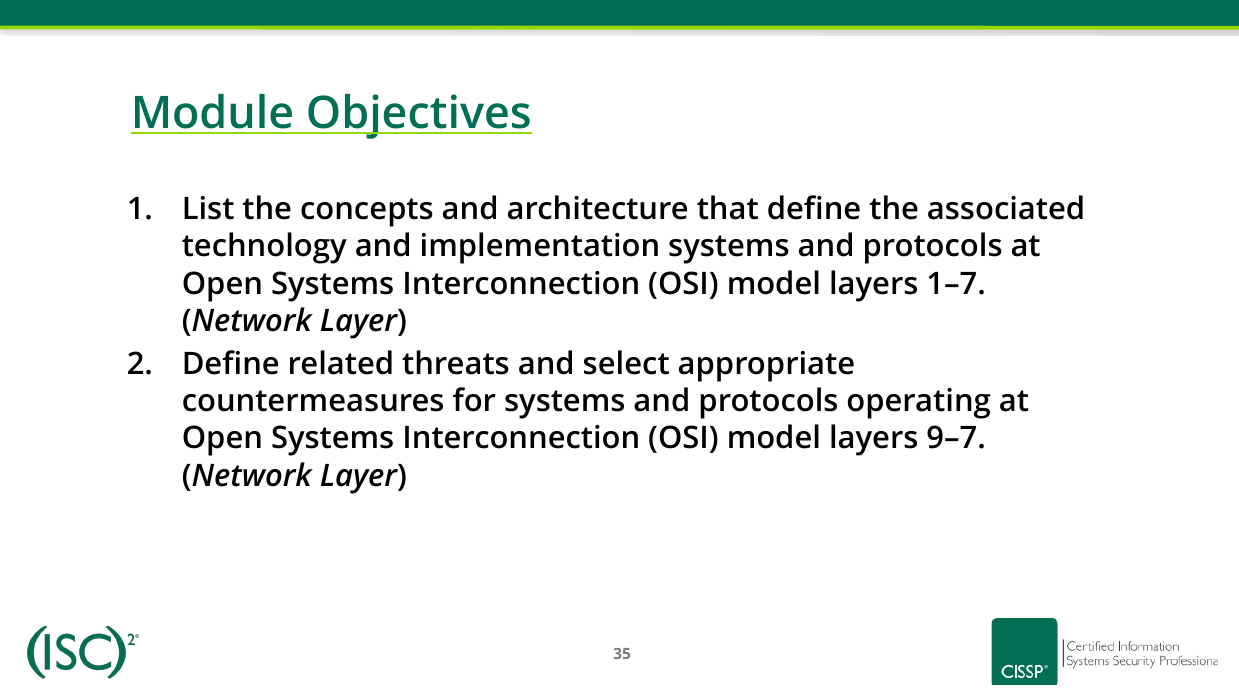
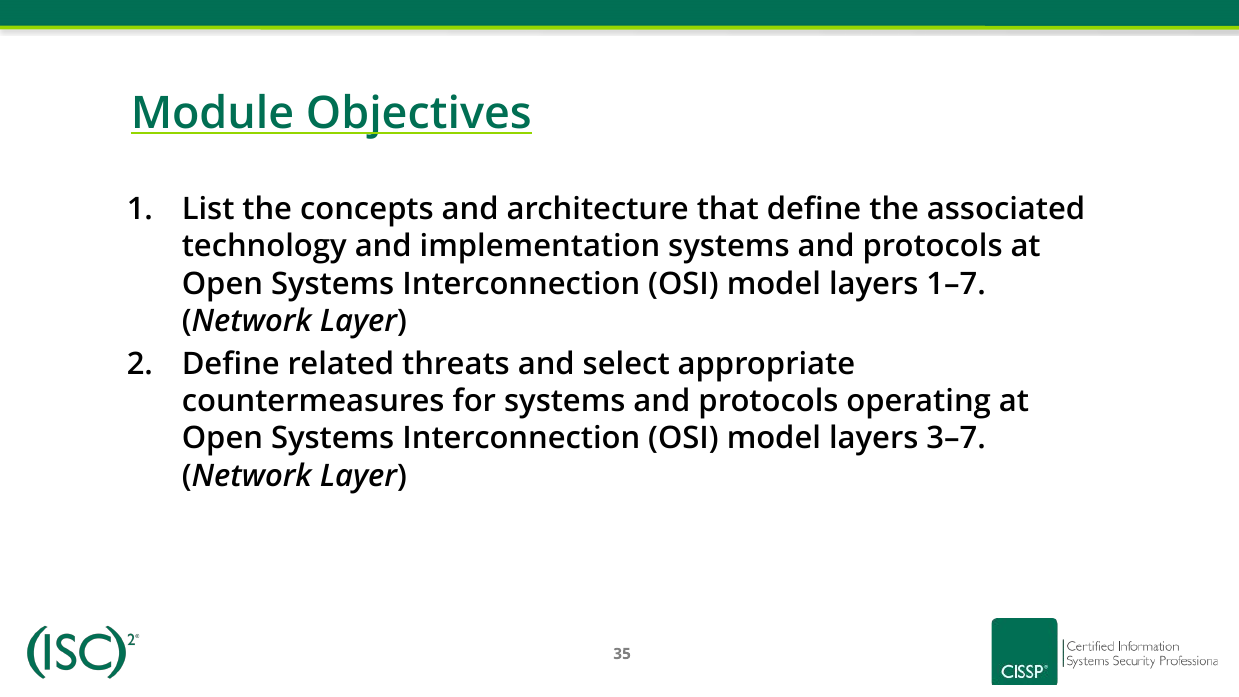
9–7: 9–7 -> 3–7 (956, 439)
